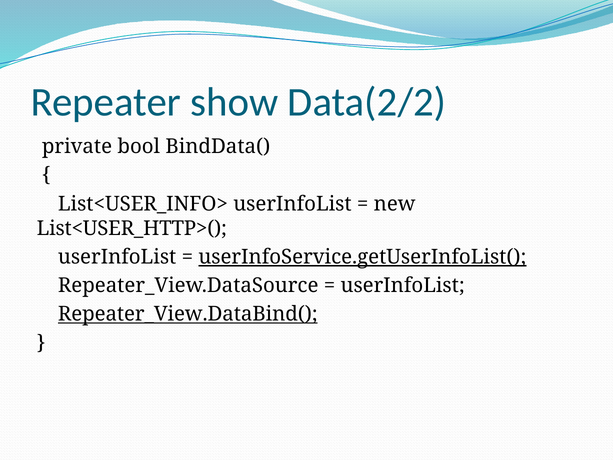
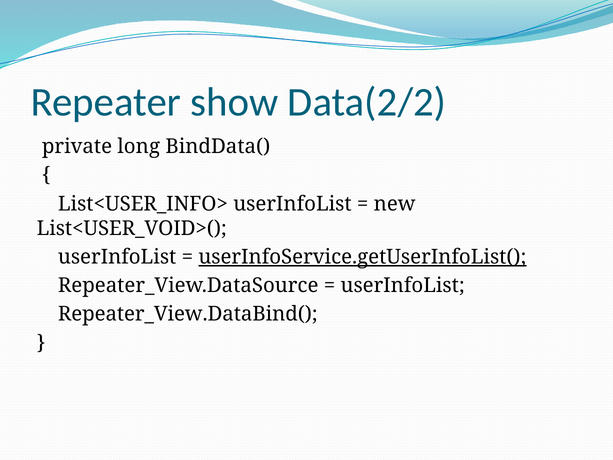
bool: bool -> long (139, 146)
List<USER_HTTP>(: List<USER_HTTP>( -> List<USER_VOID>( (132, 228)
Repeater_View.DataBind( underline: present -> none (188, 314)
